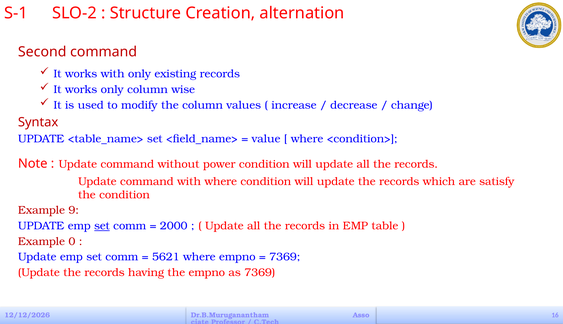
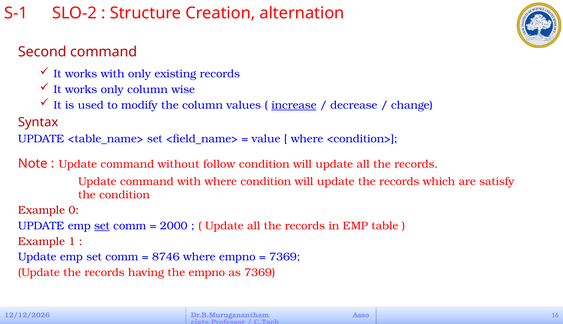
increase underline: none -> present (294, 105)
power: power -> follow (219, 164)
9: 9 -> 0 (74, 210)
0: 0 -> 1 (72, 242)
5621: 5621 -> 8746 (166, 257)
